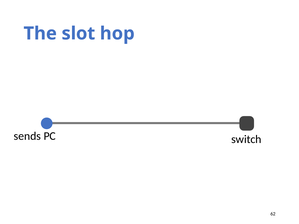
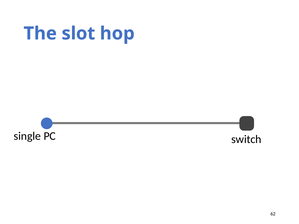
sends: sends -> single (27, 136)
